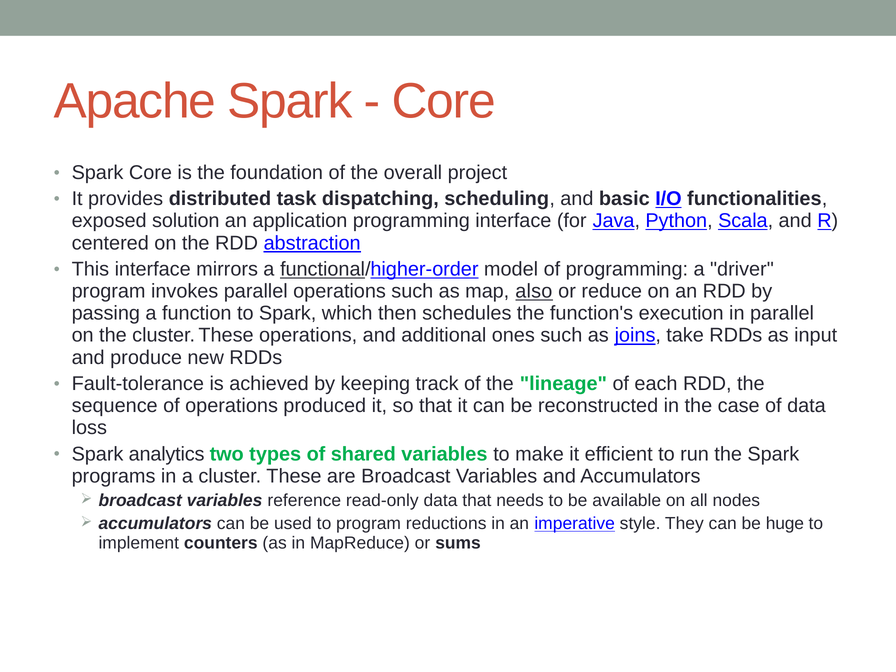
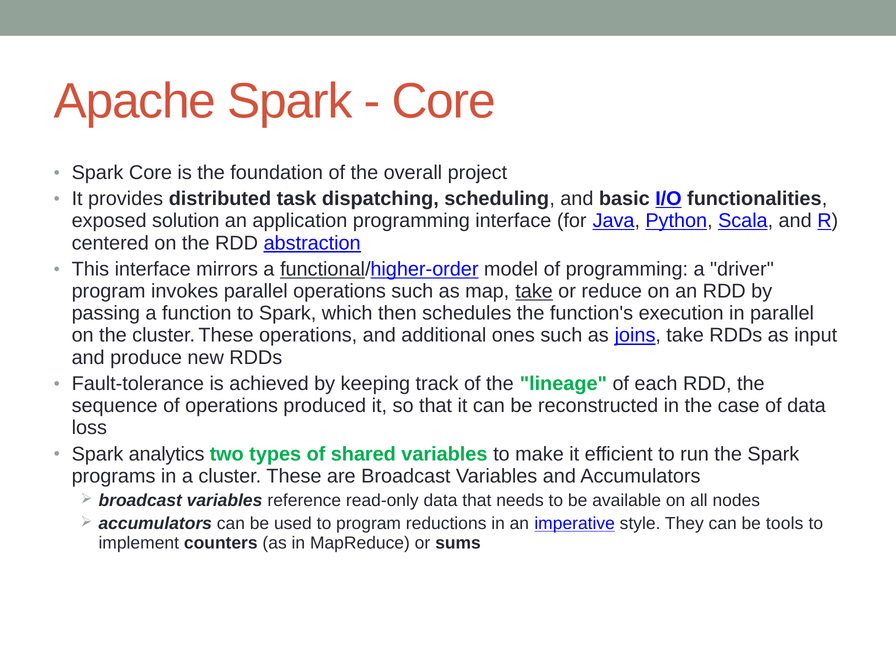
map also: also -> take (534, 291)
huge: huge -> tools (785, 524)
